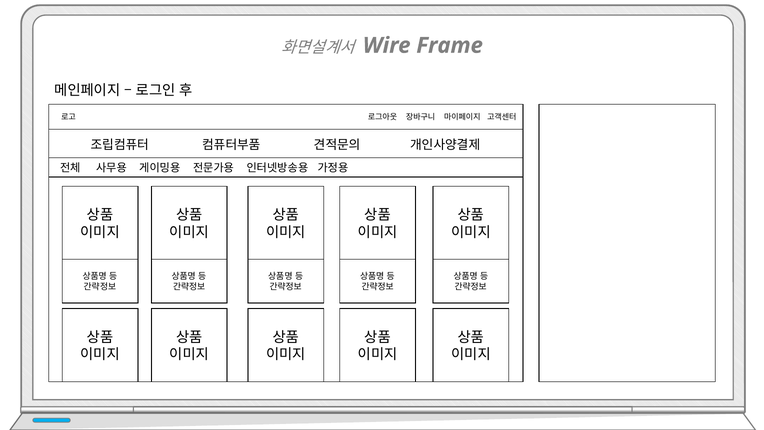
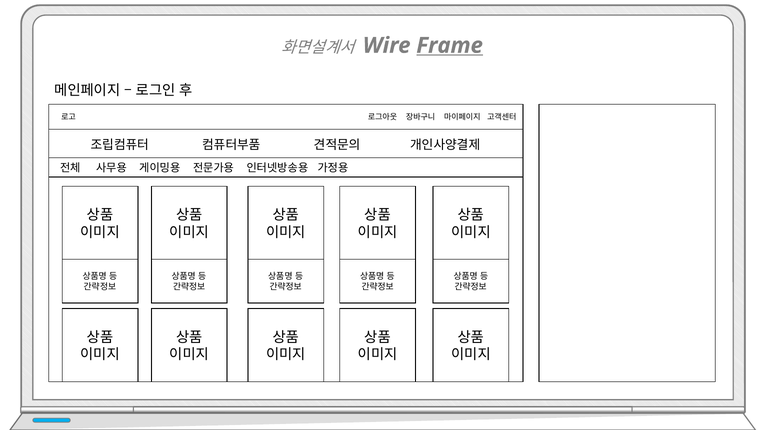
Frame underline: none -> present (450, 45)
